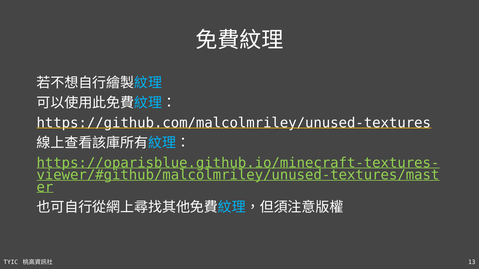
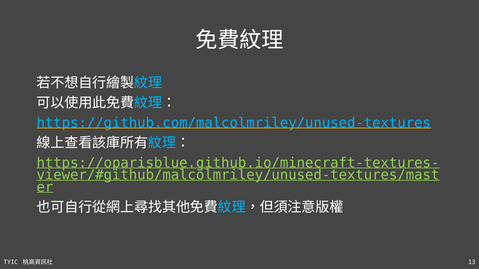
https://github.com/malcolmriley/unused-textures colour: white -> light blue (234, 123)
